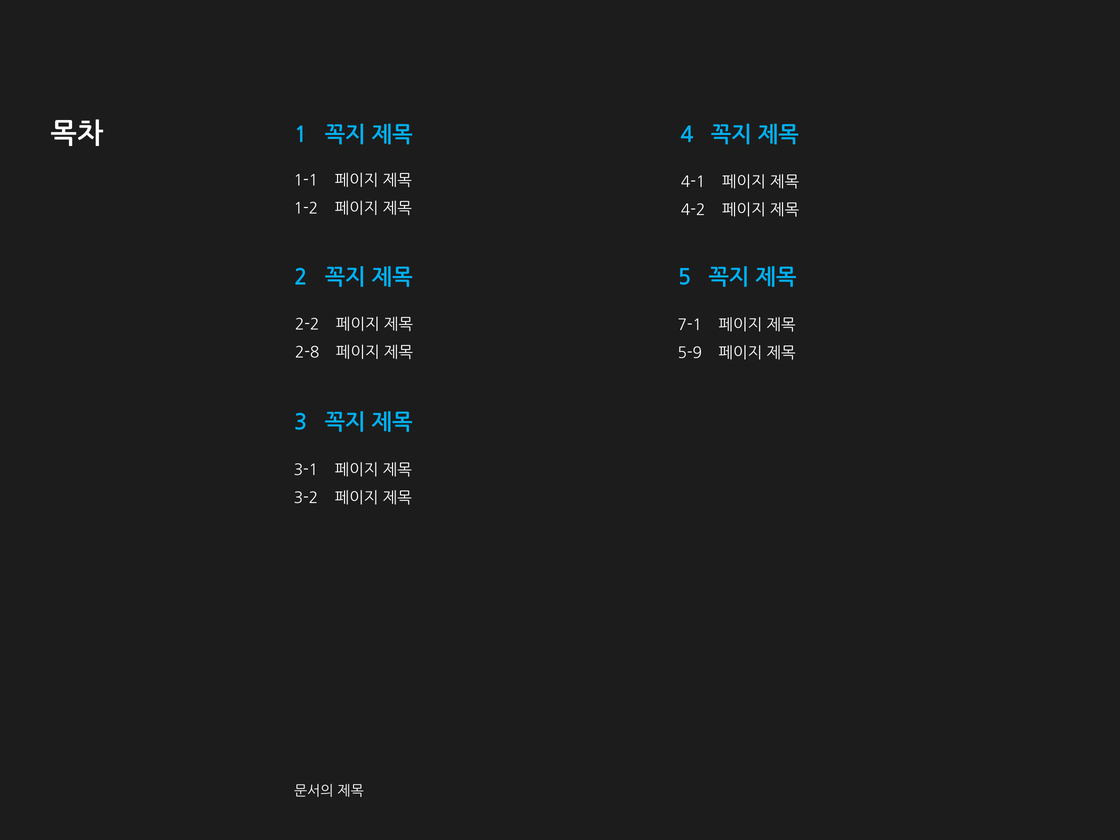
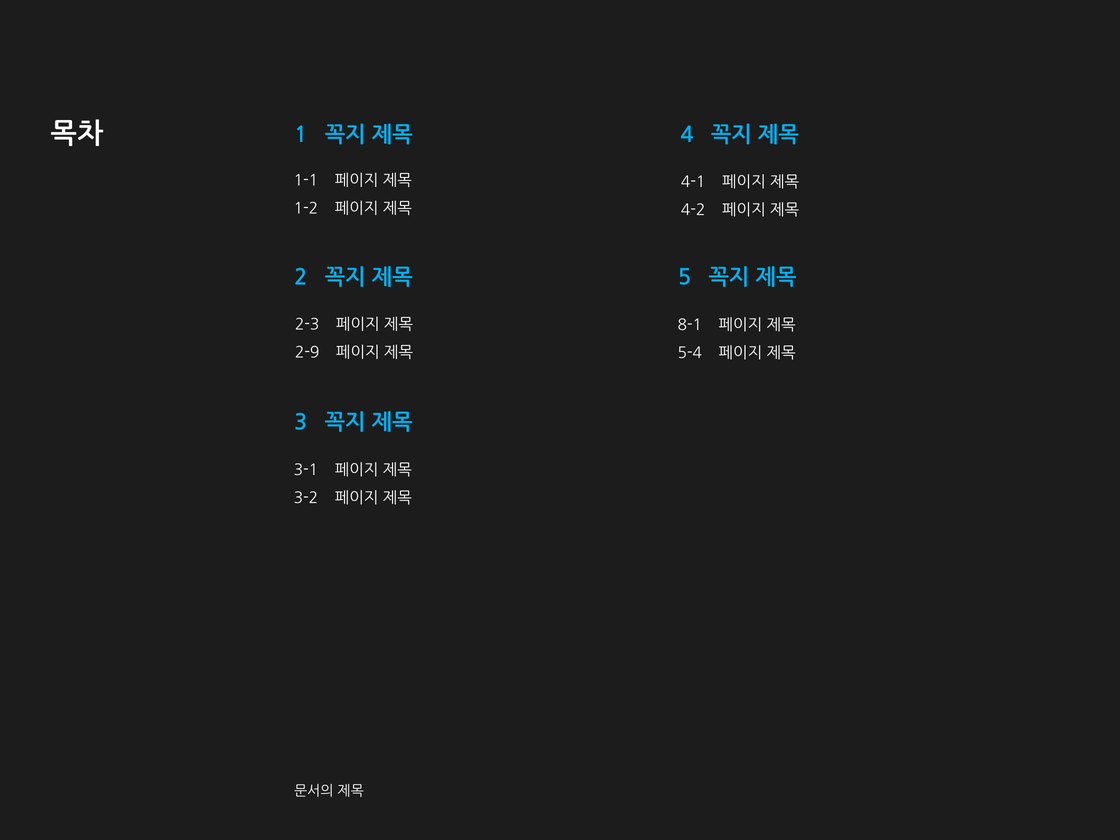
2-2: 2-2 -> 2-3 (307, 324)
7-1: 7-1 -> 8-1 (690, 325)
2-8: 2-8 -> 2-9 (307, 352)
5-9: 5-9 -> 5-4 (690, 353)
